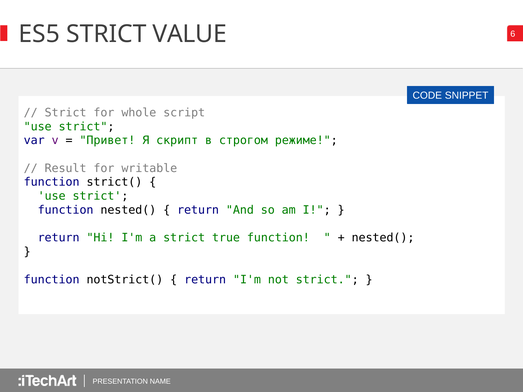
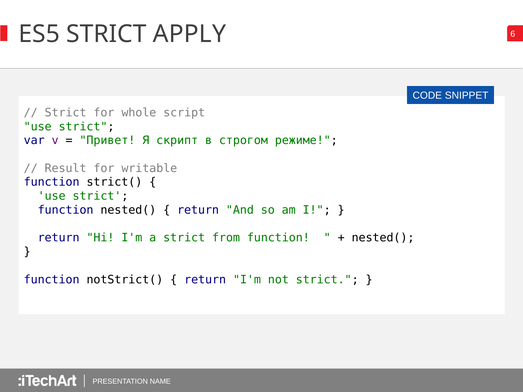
VALUE: VALUE -> APPLY (189, 34)
true: true -> from (226, 238)
